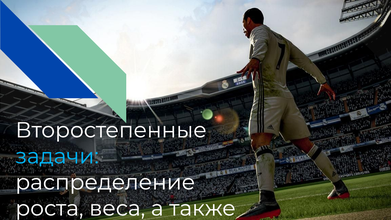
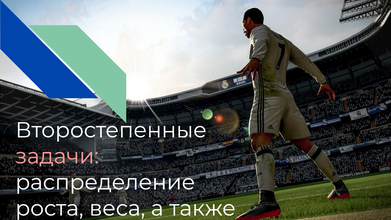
задачи colour: light blue -> pink (57, 156)
